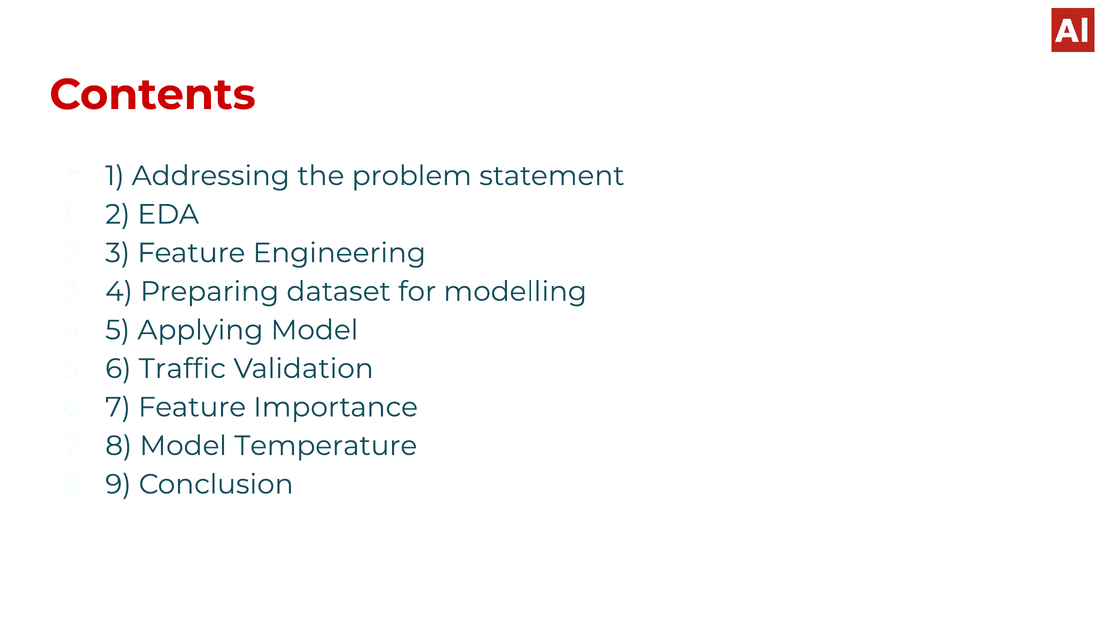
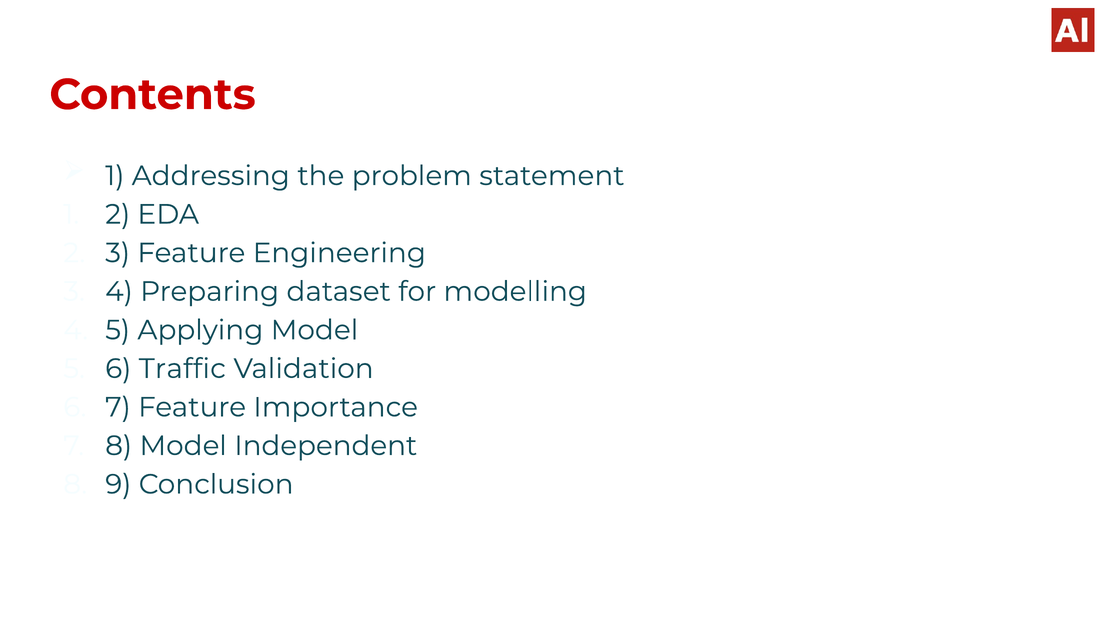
Temperature: Temperature -> Independent (326, 446)
